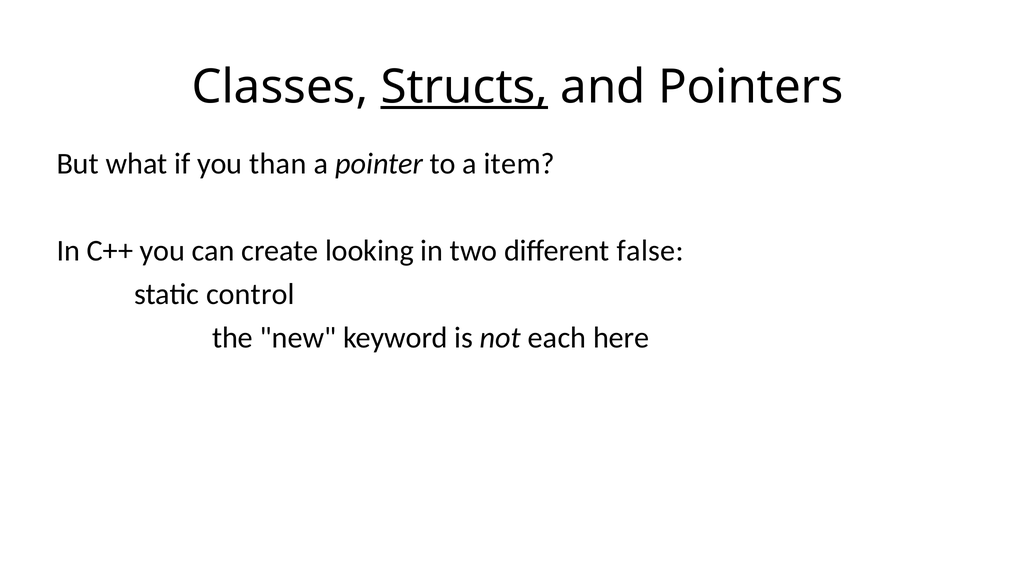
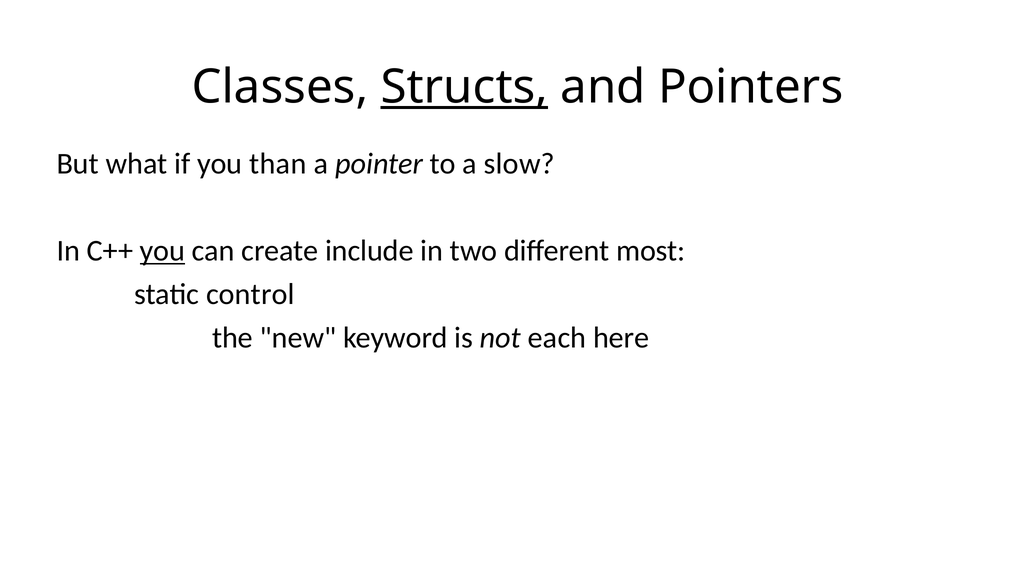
item: item -> slow (519, 164)
you underline: none -> present (163, 251)
looking: looking -> include (369, 251)
false: false -> most (651, 251)
